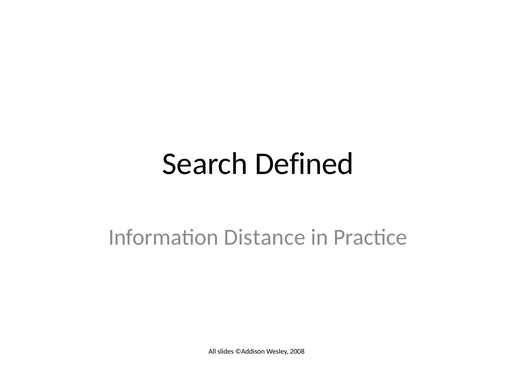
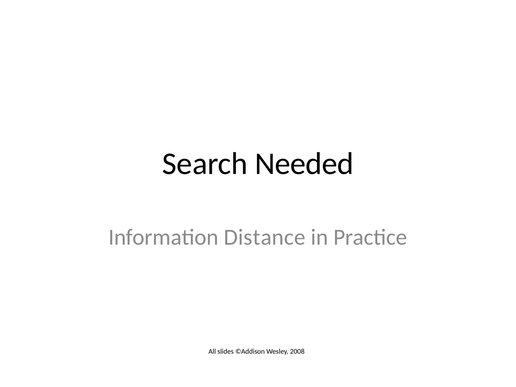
Defined: Defined -> Needed (304, 164)
